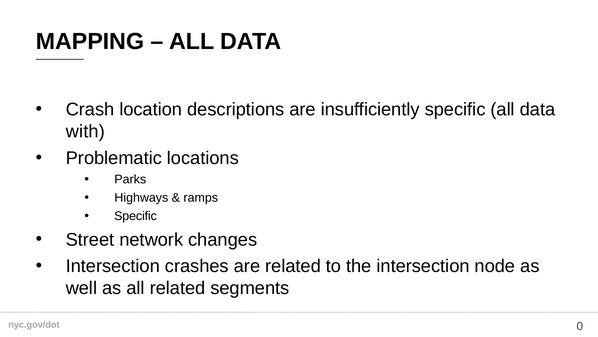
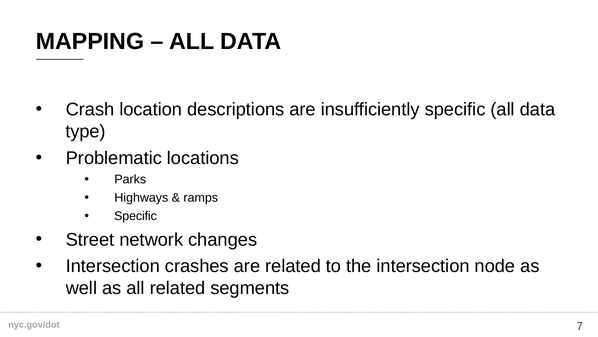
with: with -> type (86, 131)
0: 0 -> 7 (580, 326)
